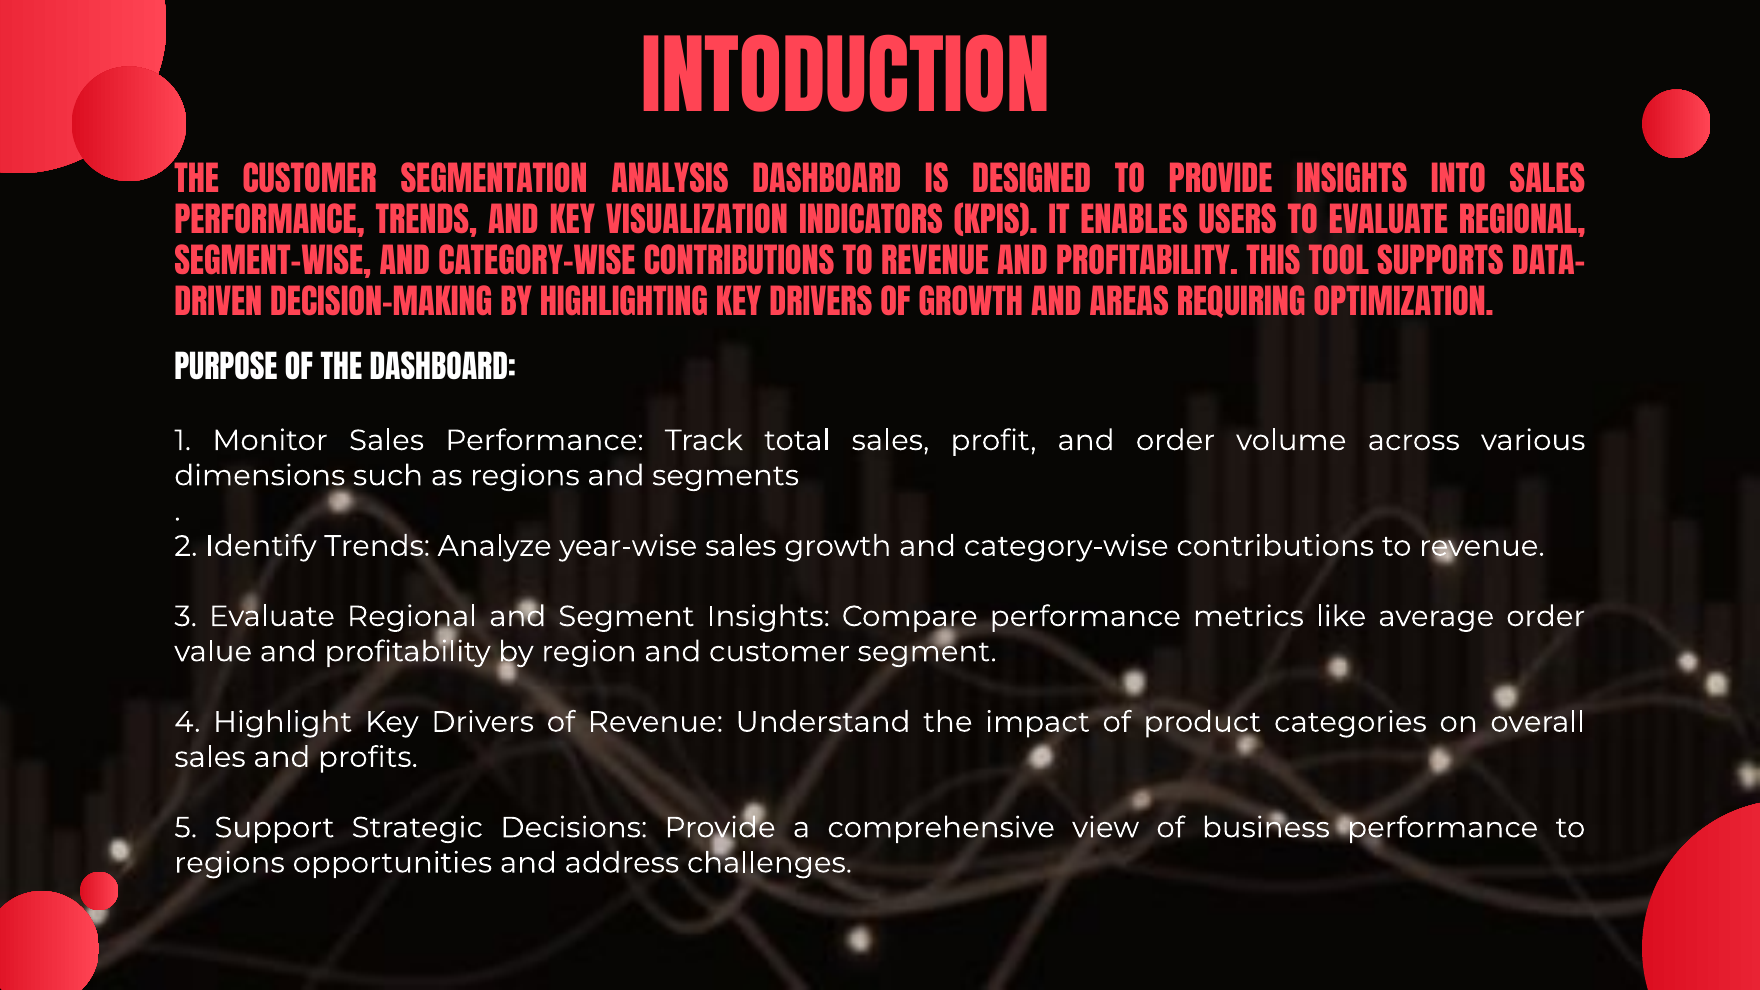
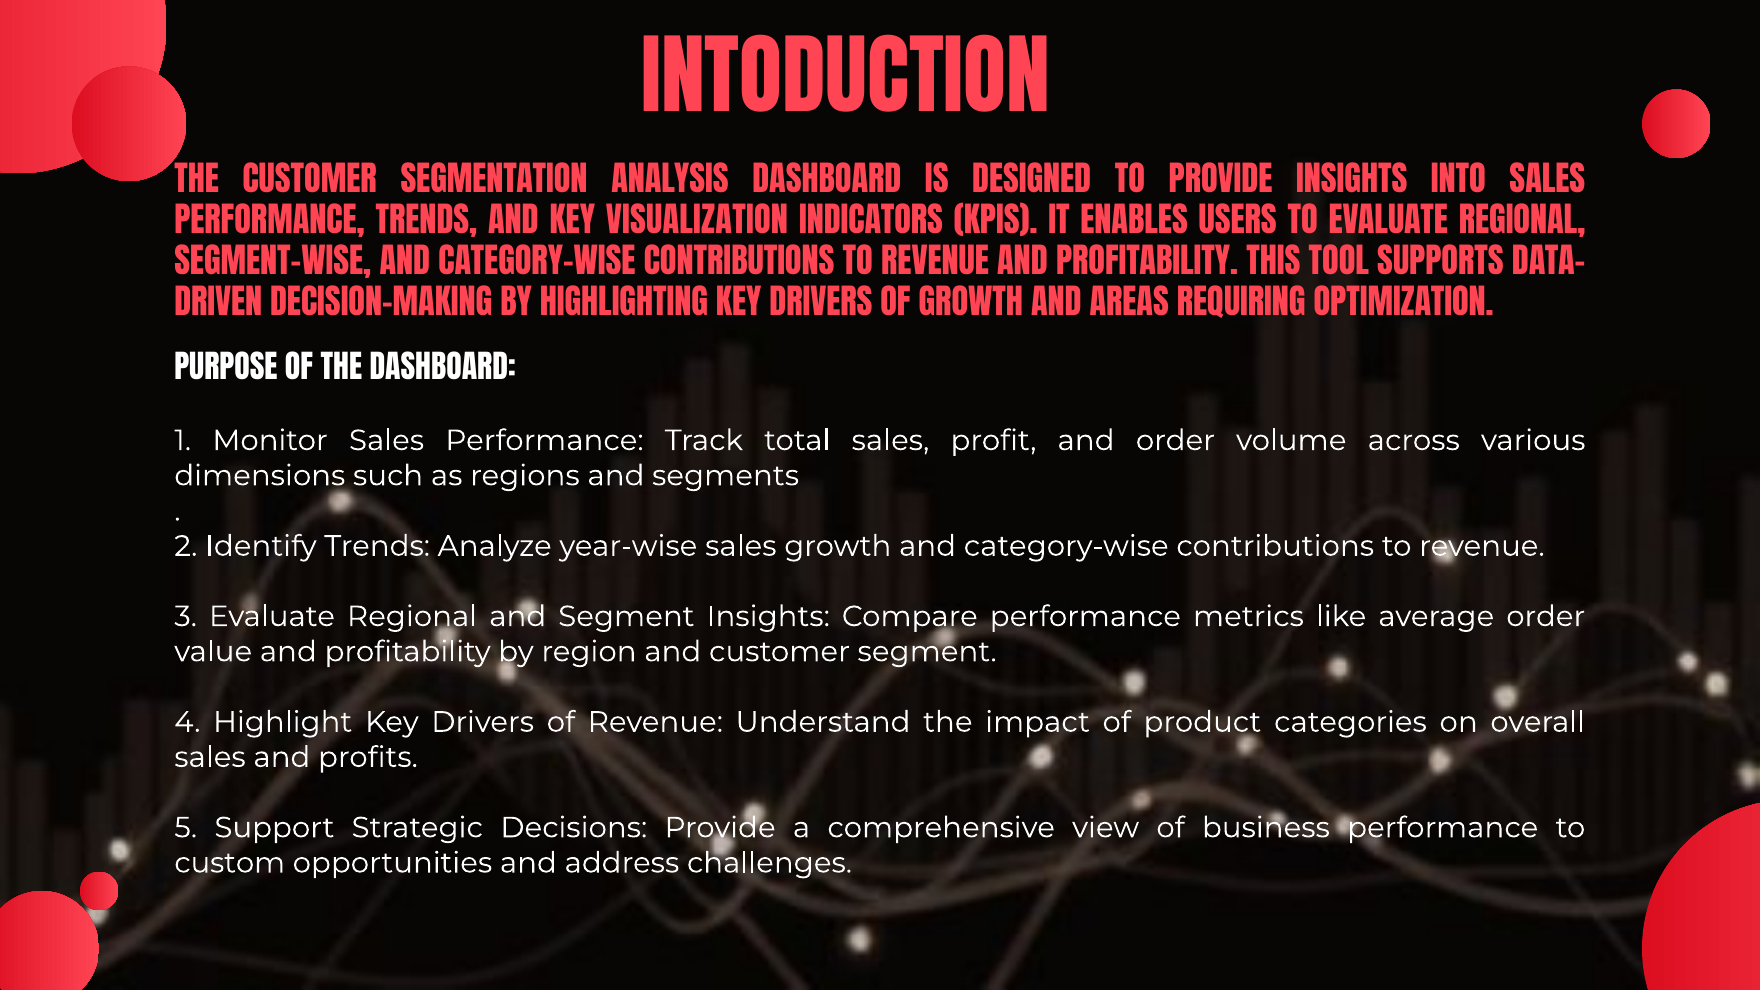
regions: regions -> custom (230, 863)
